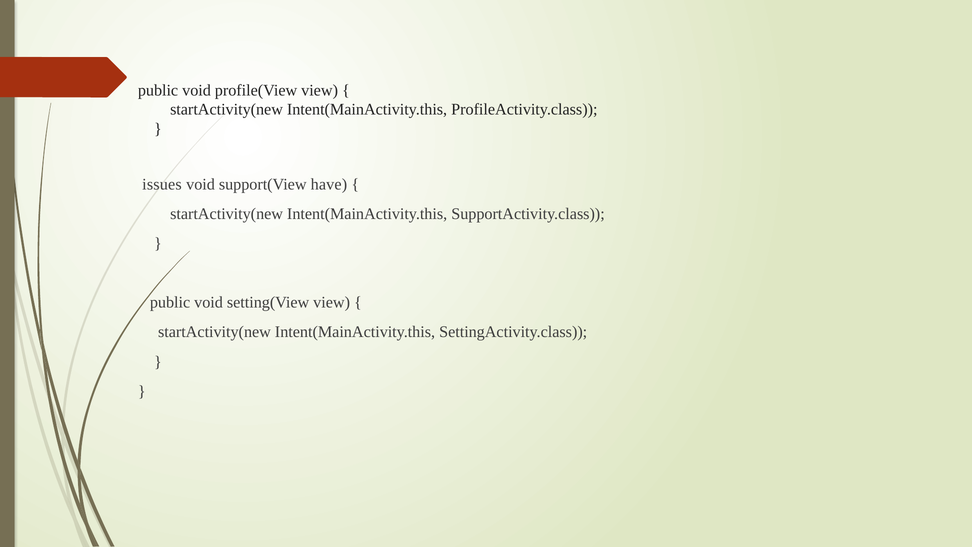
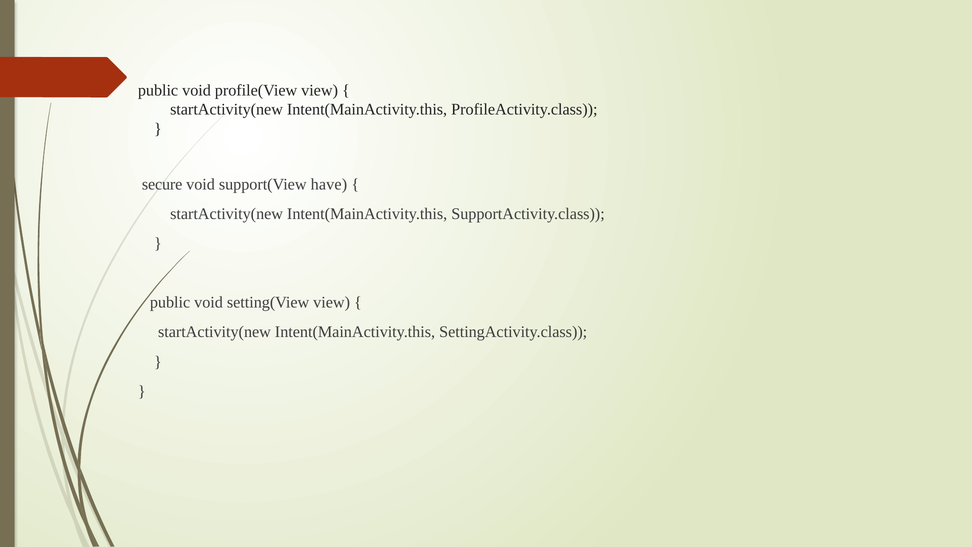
issues: issues -> secure (162, 184)
